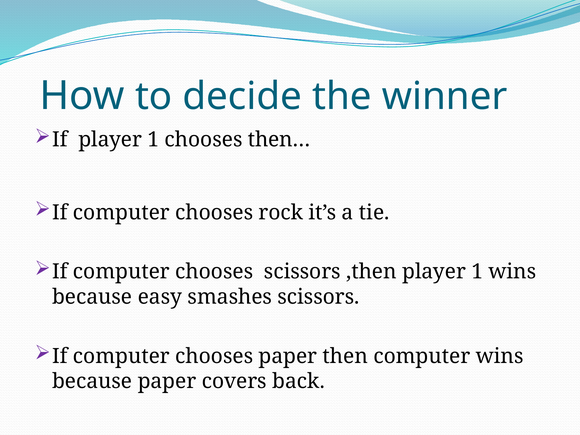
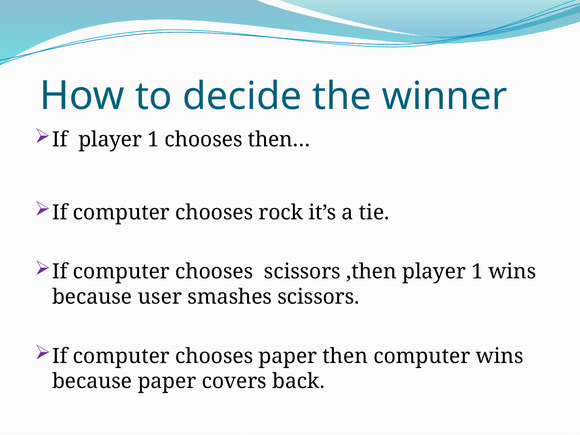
easy: easy -> user (160, 297)
